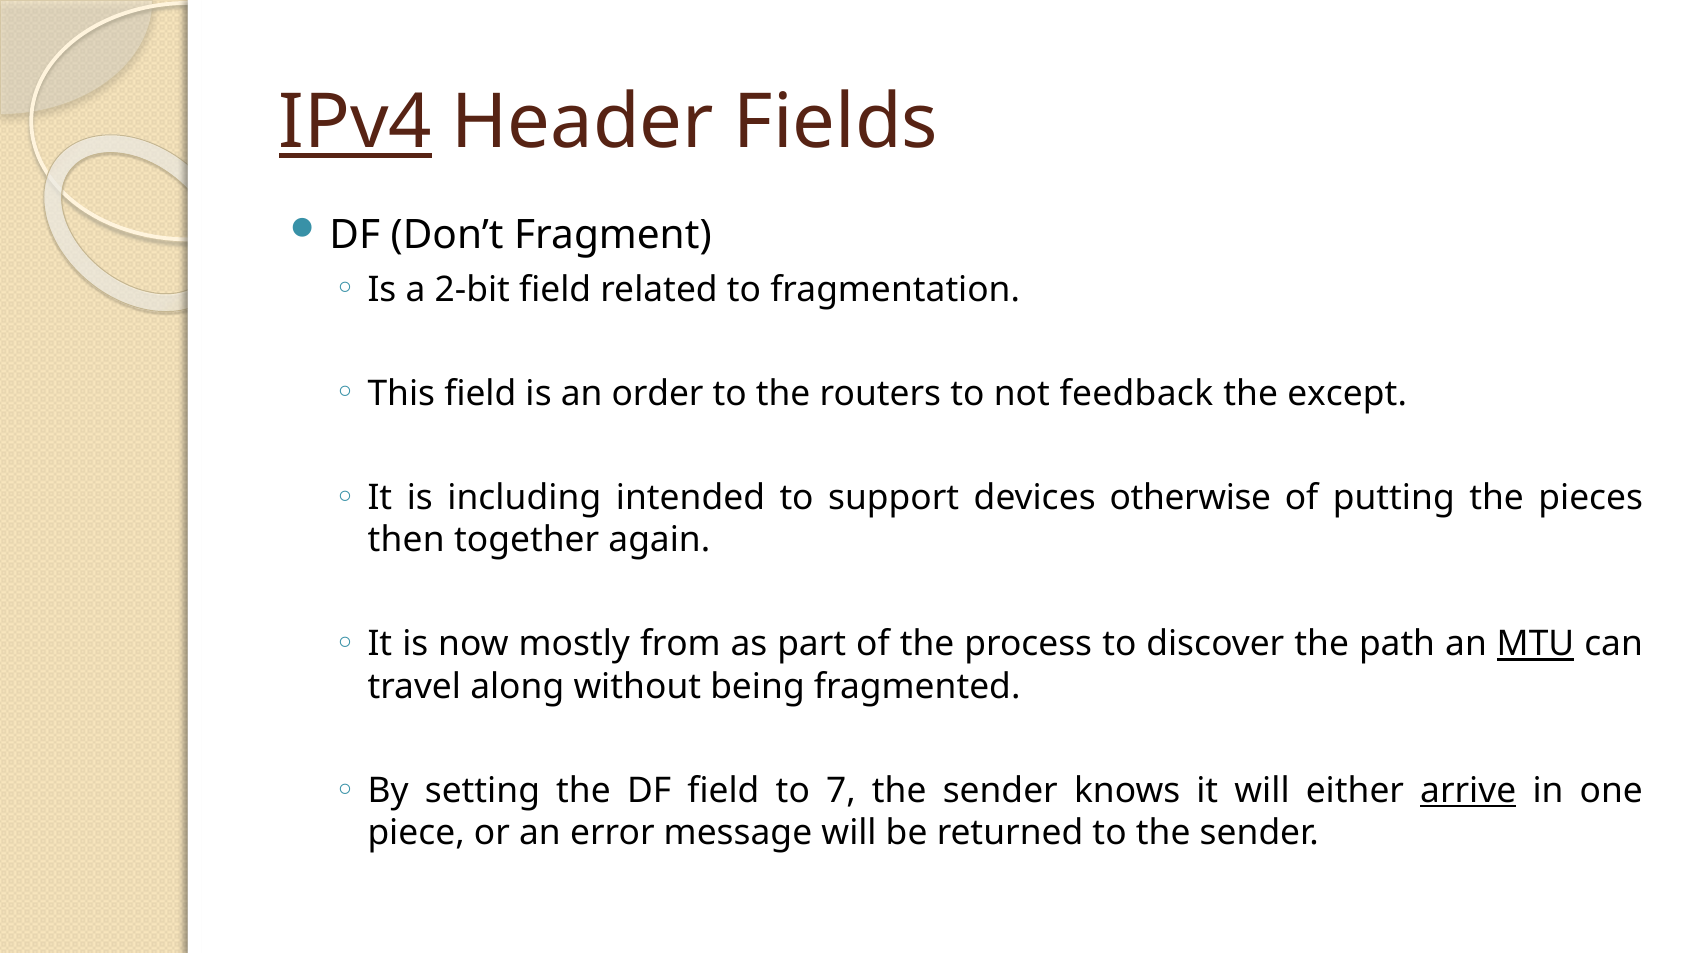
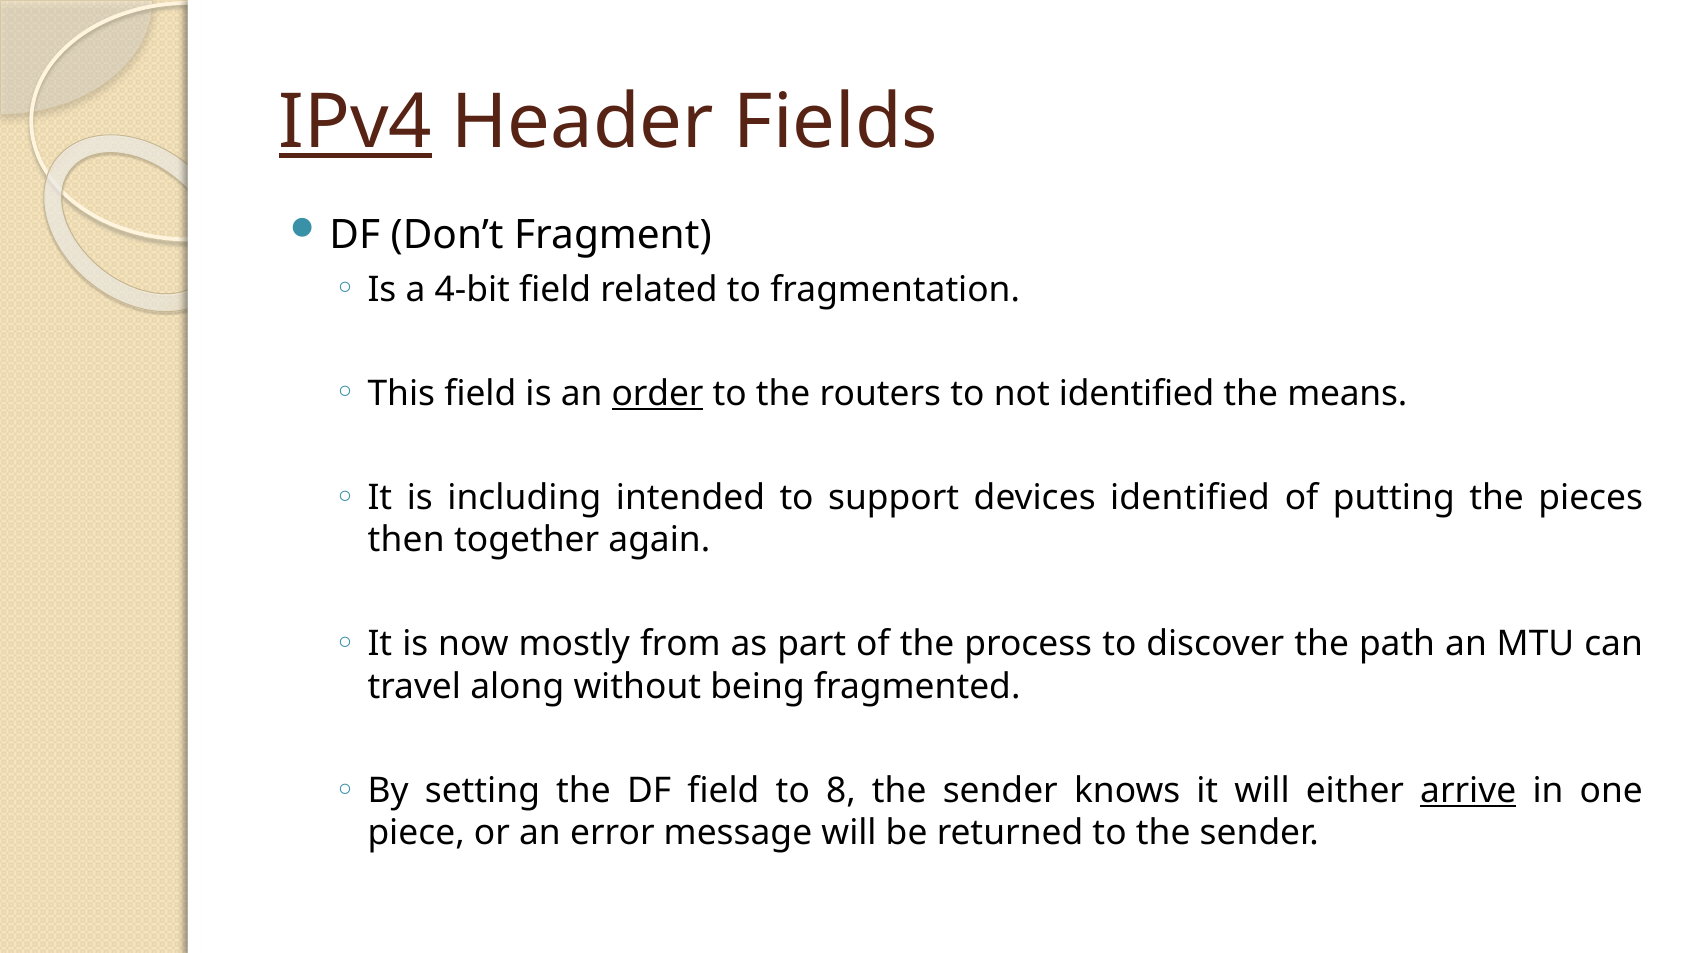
2-bit: 2-bit -> 4-bit (472, 290)
order underline: none -> present (658, 394)
not feedback: feedback -> identified (1137, 394)
except: except -> means (1347, 394)
devices otherwise: otherwise -> identified (1190, 498)
MTU underline: present -> none (1536, 645)
7: 7 -> 8 (841, 791)
